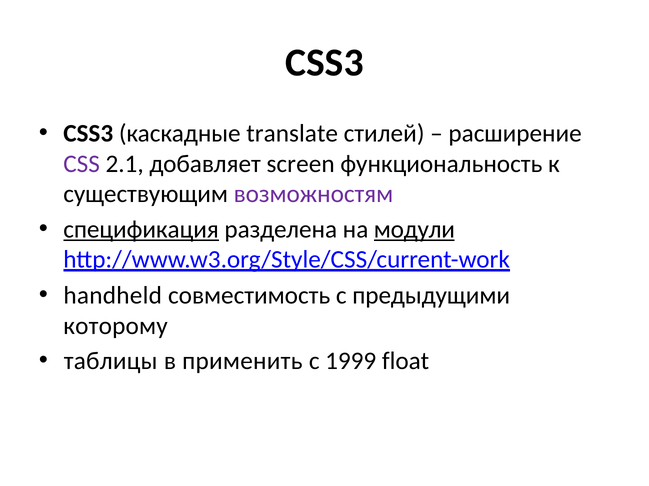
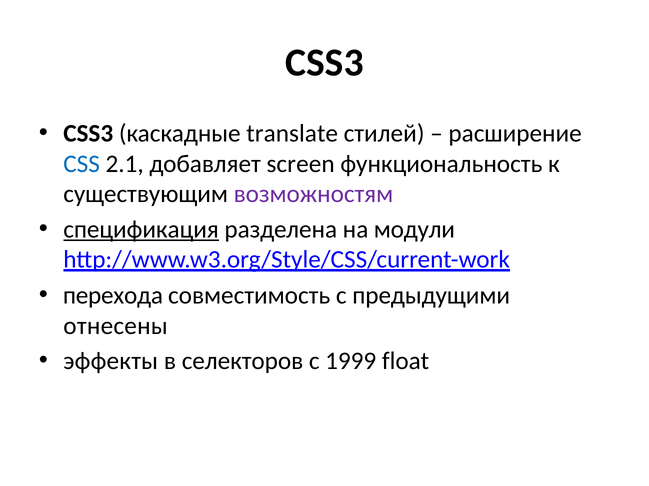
CSS colour: purple -> blue (82, 164)
модули underline: present -> none (414, 230)
handheld: handheld -> перехода (113, 296)
которому: которому -> отнесены (116, 326)
таблицы: таблицы -> эффекты (111, 362)
применить: применить -> селекторов (243, 362)
